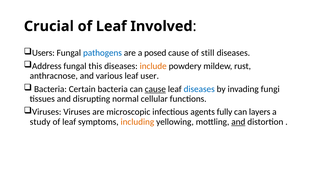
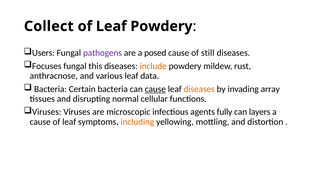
Crucial: Crucial -> Collect (49, 26)
Leaf Involved: Involved -> Powdery (161, 26)
pathogens colour: blue -> purple (102, 53)
Address: Address -> Focuses (47, 66)
user: user -> data (150, 76)
diseases colour: blue -> orange (199, 89)
fungi: fungi -> array (270, 89)
study: study -> cause (40, 122)
and underline: present -> none (238, 122)
